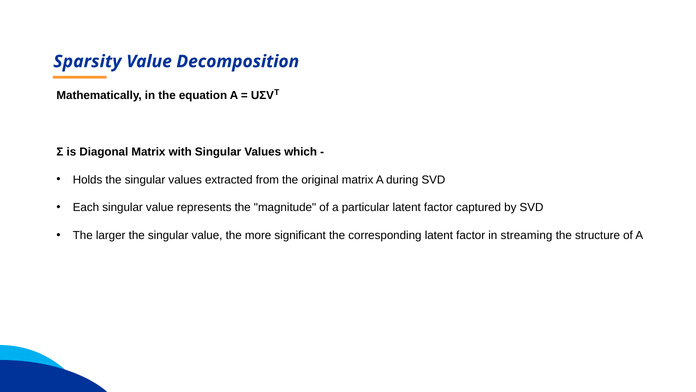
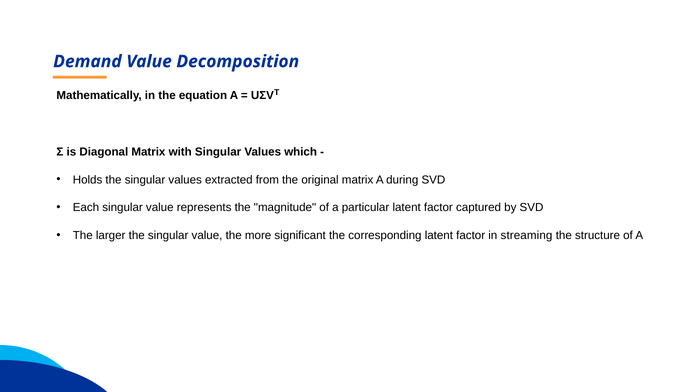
Sparsity: Sparsity -> Demand (87, 61)
